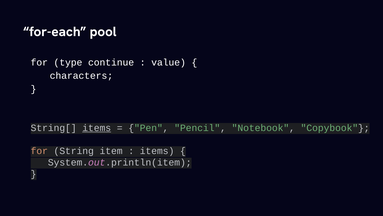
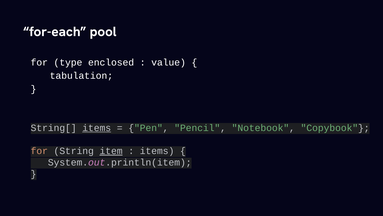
continue: continue -> enclosed (111, 62)
characters: characters -> tabulation (81, 75)
item underline: none -> present (111, 151)
